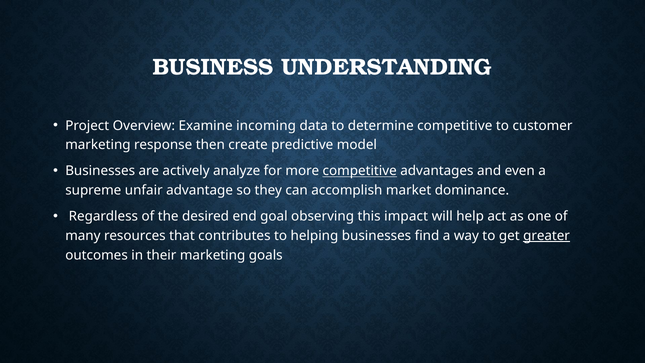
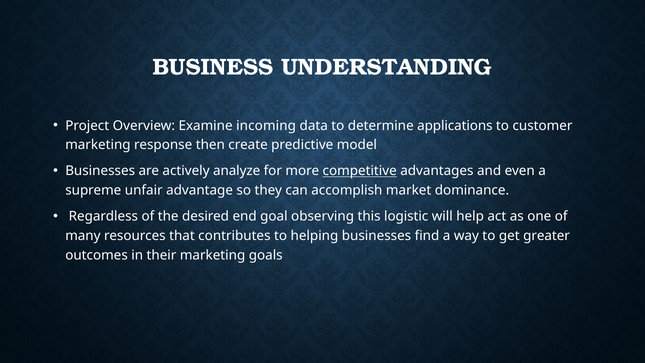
determine competitive: competitive -> applications (455, 126)
impact: impact -> logistic (406, 216)
greater underline: present -> none (547, 236)
